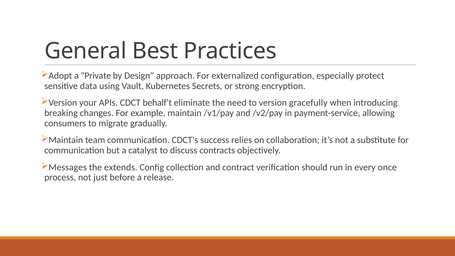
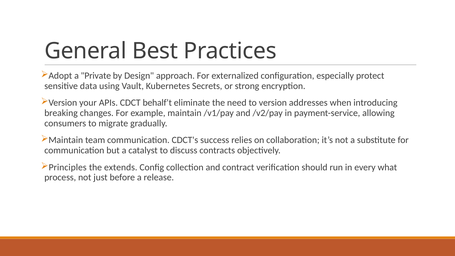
gracefully: gracefully -> addresses (308, 103)
Messages: Messages -> Principles (68, 167)
once: once -> what (387, 167)
